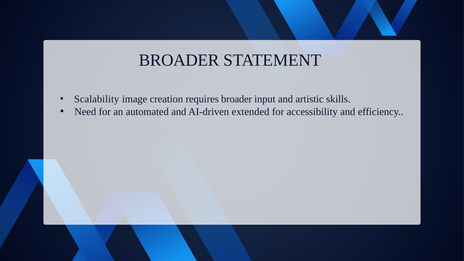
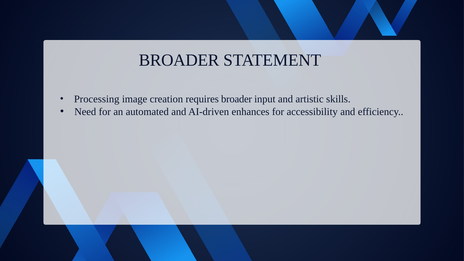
Scalability: Scalability -> Processing (97, 99)
extended: extended -> enhances (251, 112)
